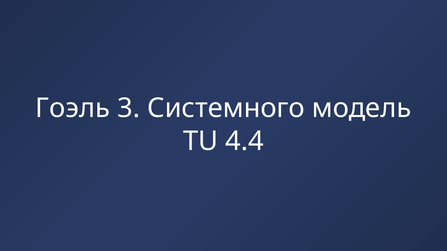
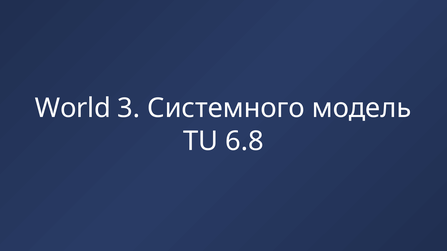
Гоэль: Гоэль -> World (73, 108)
4.4: 4.4 -> 6.8 (245, 141)
